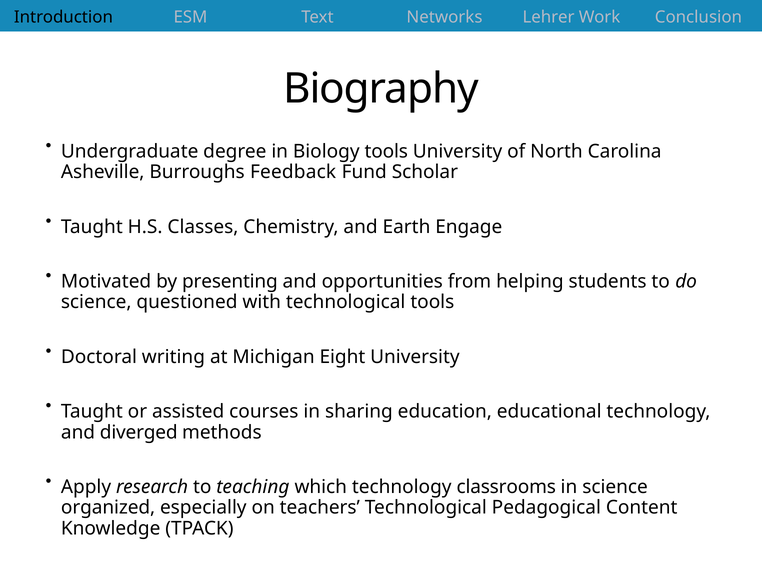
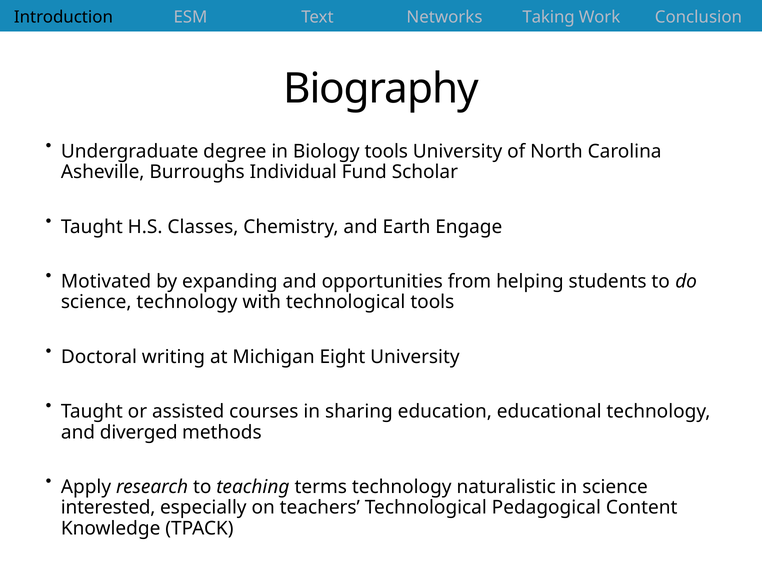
Lehrer: Lehrer -> Taking (549, 17)
Feedback: Feedback -> Individual (293, 172)
presenting: presenting -> expanding (230, 282)
science questioned: questioned -> technology (187, 302)
which: which -> terms (321, 487)
classrooms: classrooms -> naturalistic (506, 487)
organized: organized -> interested (108, 508)
